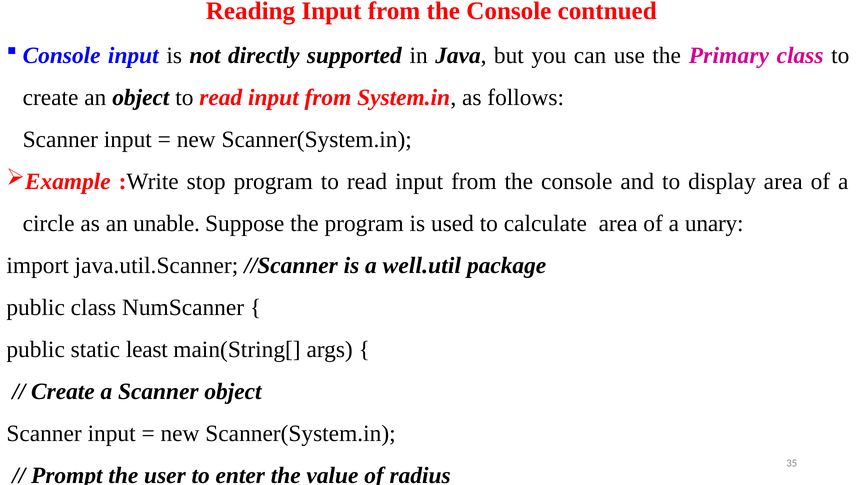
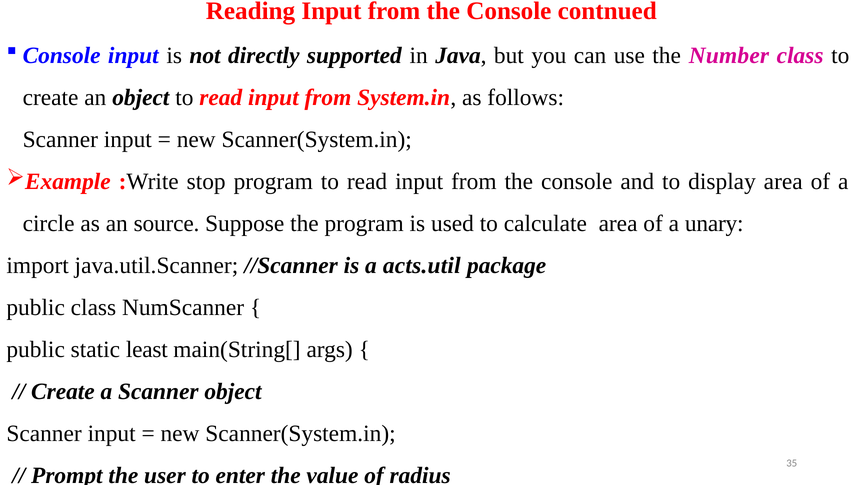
Primary: Primary -> Number (729, 56)
unable: unable -> source (167, 224)
well.util: well.util -> acts.util (422, 266)
